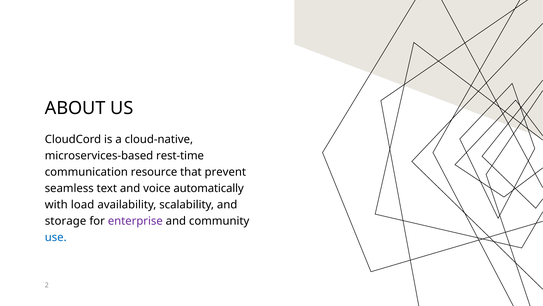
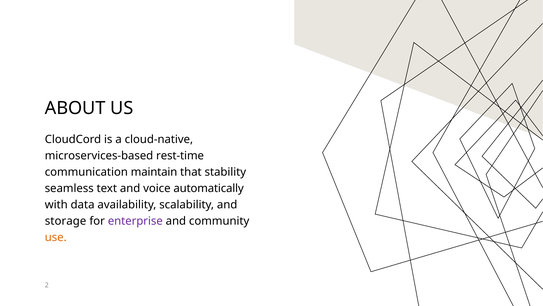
resource: resource -> maintain (154, 172)
prevent: prevent -> stability (225, 172)
load: load -> data (83, 204)
use colour: blue -> orange (56, 237)
